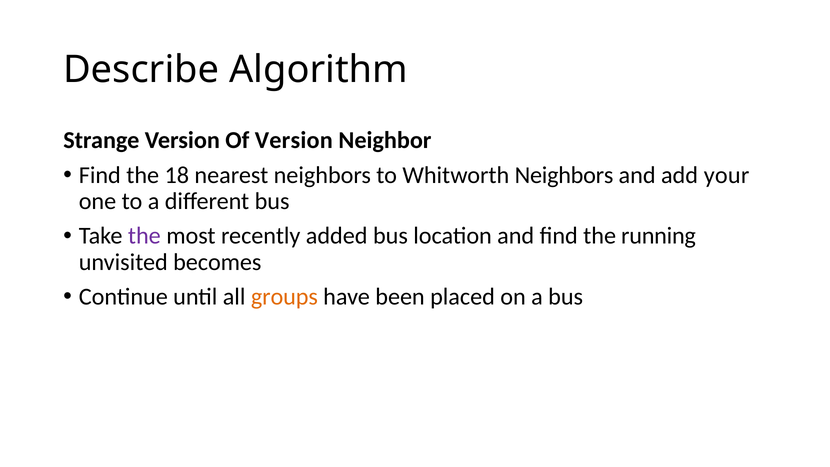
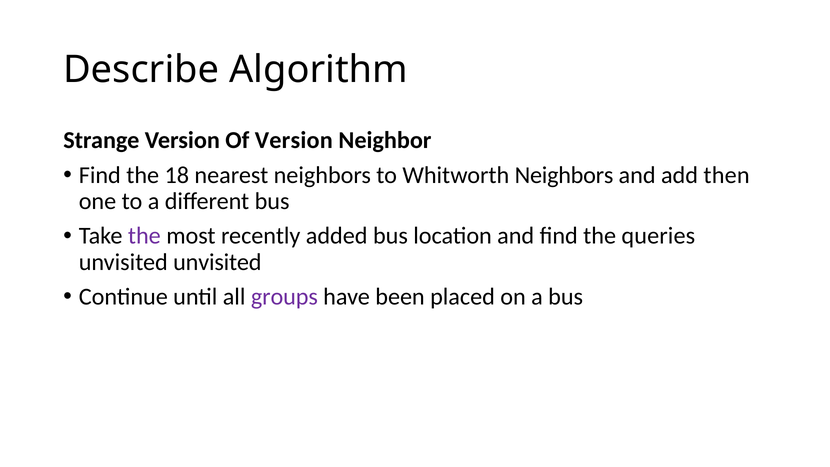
your: your -> then (727, 175)
running: running -> queries (658, 236)
unvisited becomes: becomes -> unvisited (217, 262)
groups colour: orange -> purple (284, 297)
